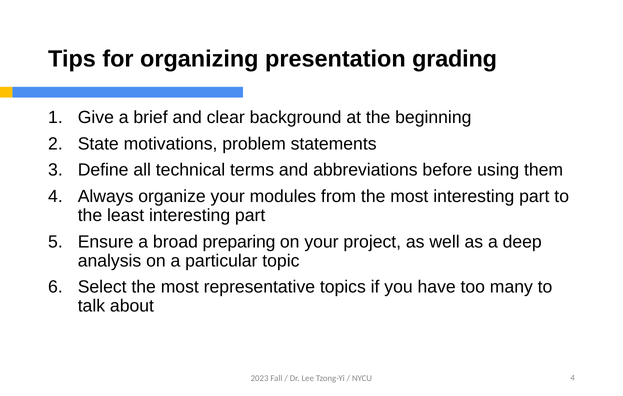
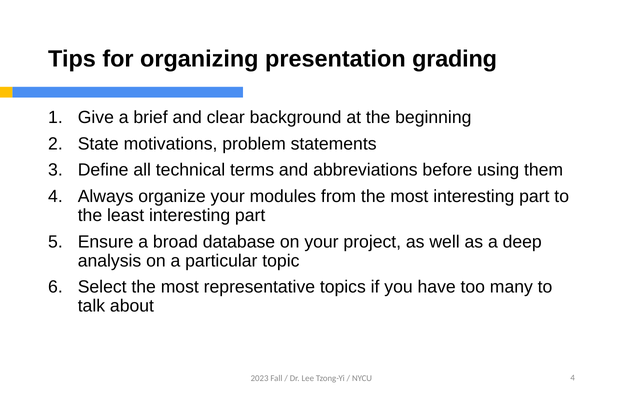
preparing: preparing -> database (239, 242)
